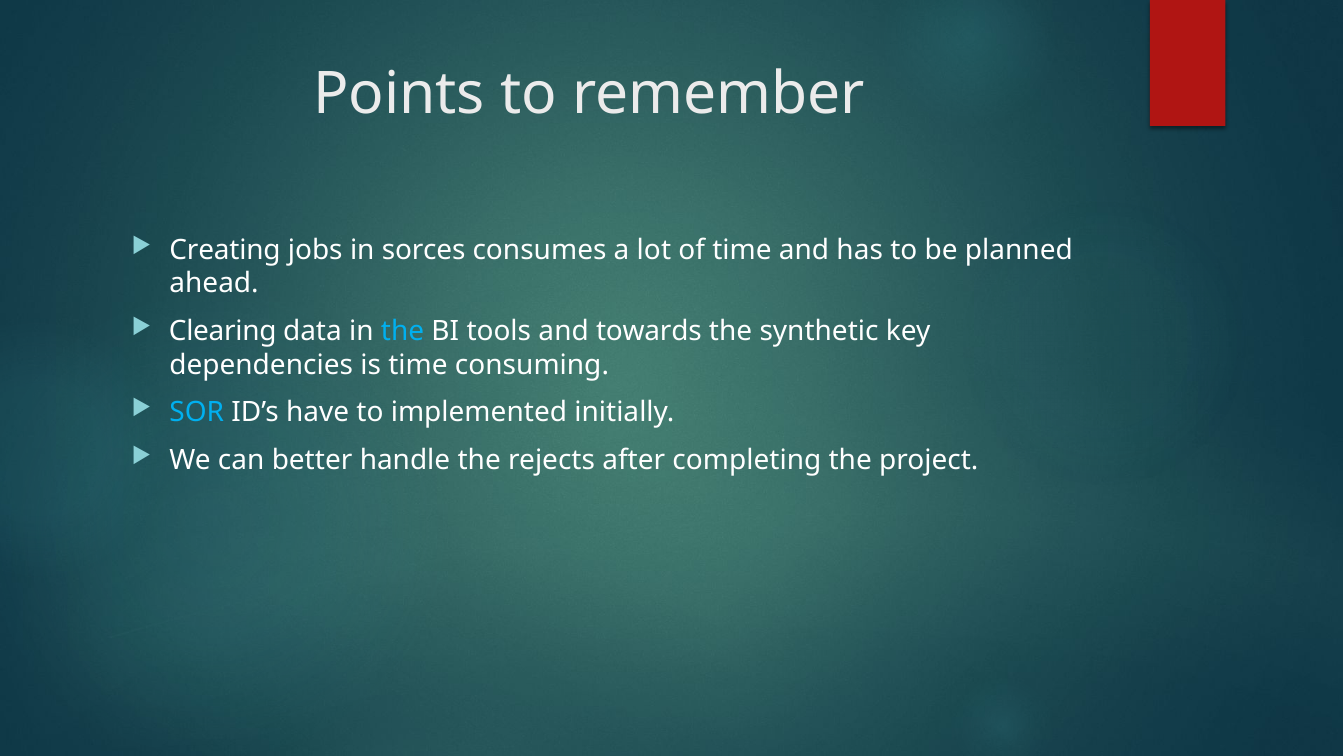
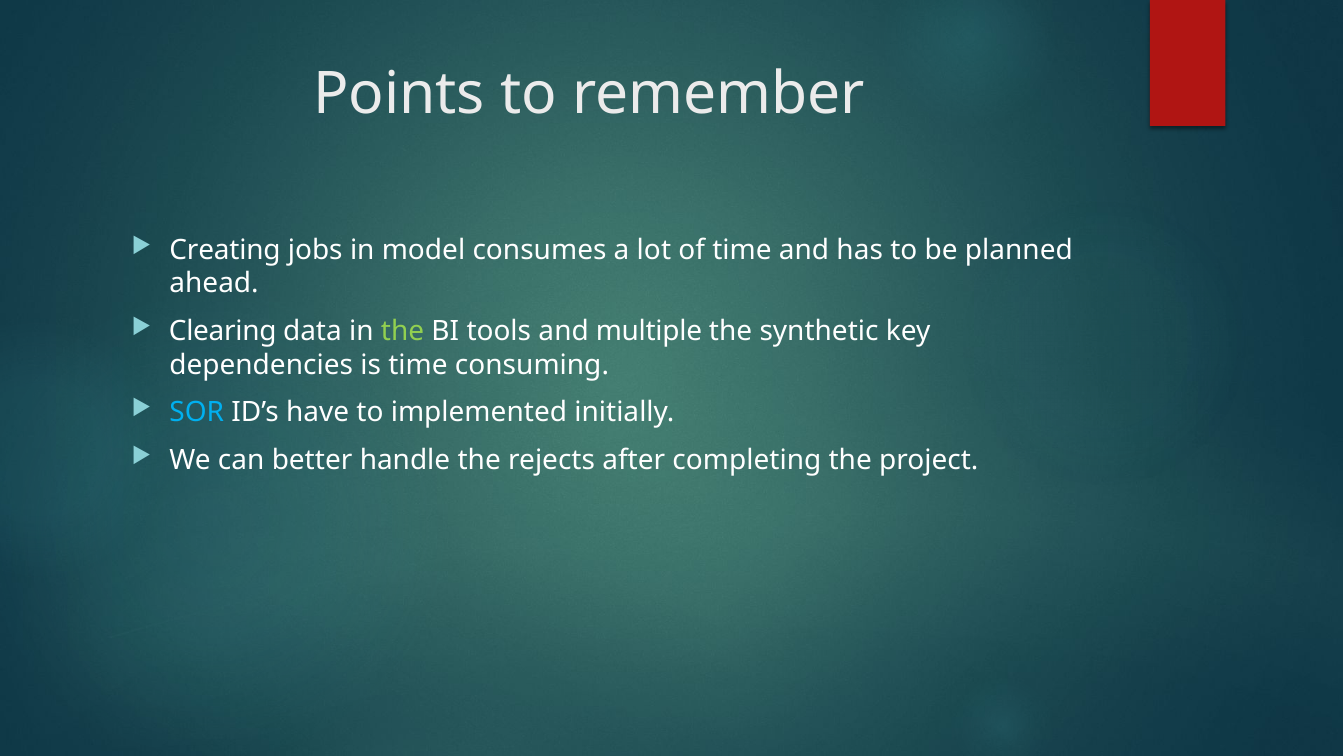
sorces: sorces -> model (424, 250)
the colour: light blue -> light green (403, 331)
towards: towards -> multiple (649, 331)
